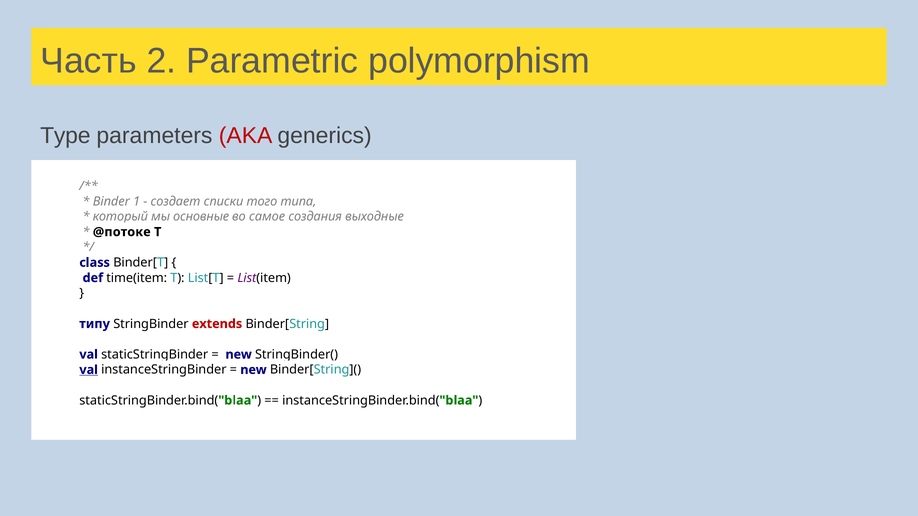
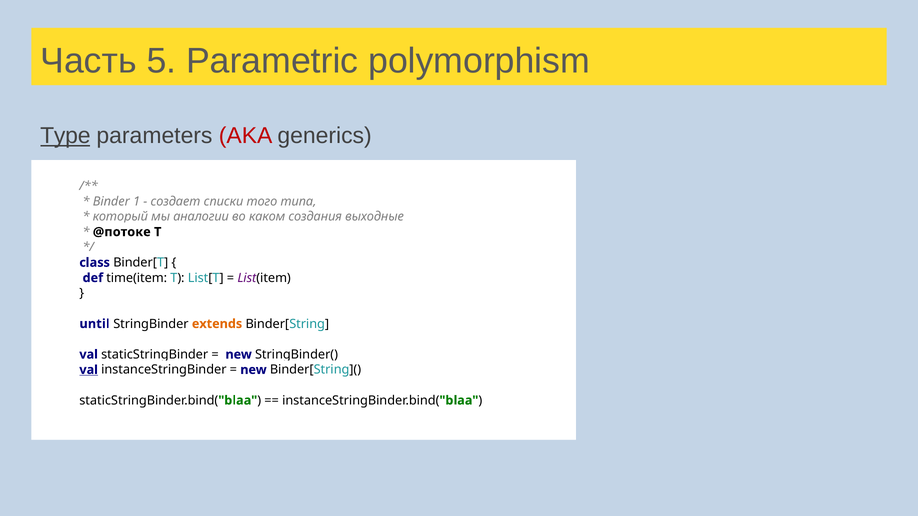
2: 2 -> 5 (161, 61)
Type underline: none -> present (65, 136)
основные: основные -> аналогии (201, 217)
самое: самое -> каком (267, 217)
типу: типу -> until (95, 324)
extends colour: red -> orange (217, 324)
